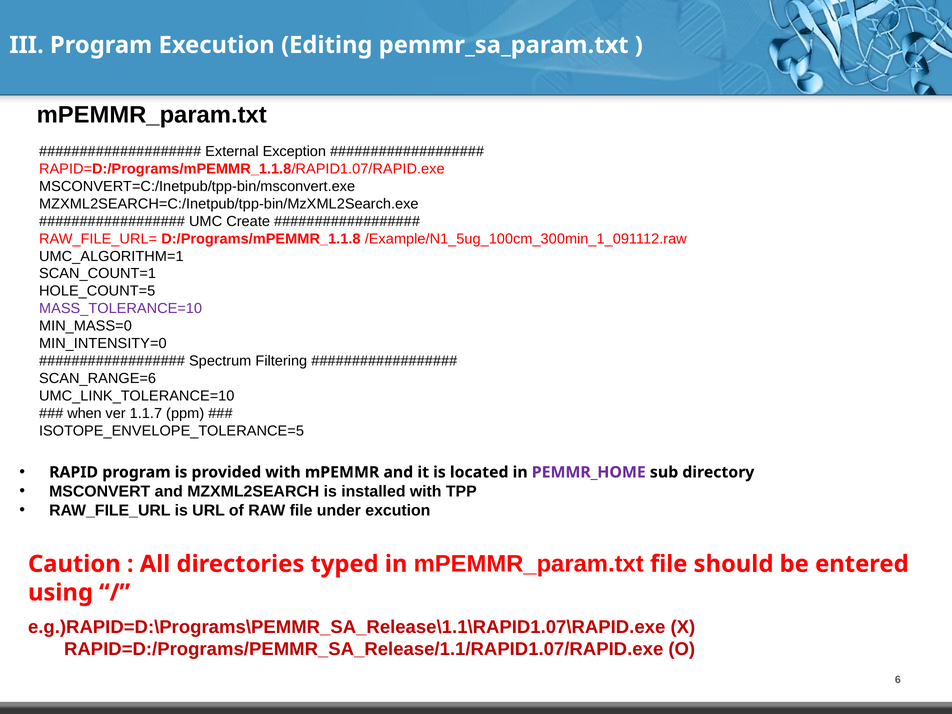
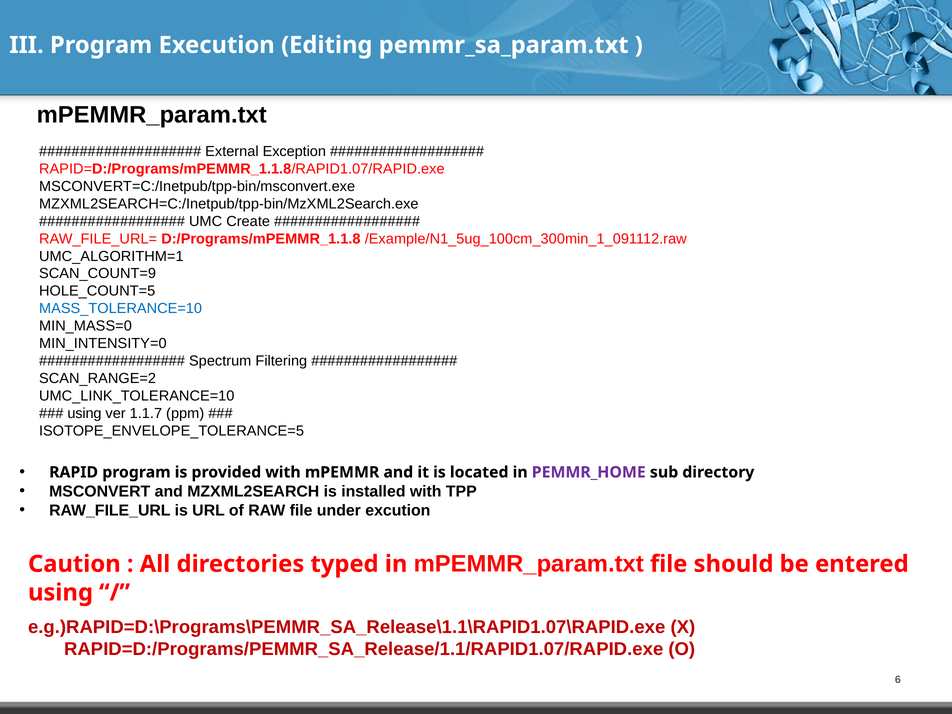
SCAN_COUNT=1: SCAN_COUNT=1 -> SCAN_COUNT=9 (98, 274)
MASS_TOLERANCE=10 colour: purple -> blue (121, 309)
SCAN_RANGE=6: SCAN_RANGE=6 -> SCAN_RANGE=2 (98, 378)
when: when -> using (84, 413)
